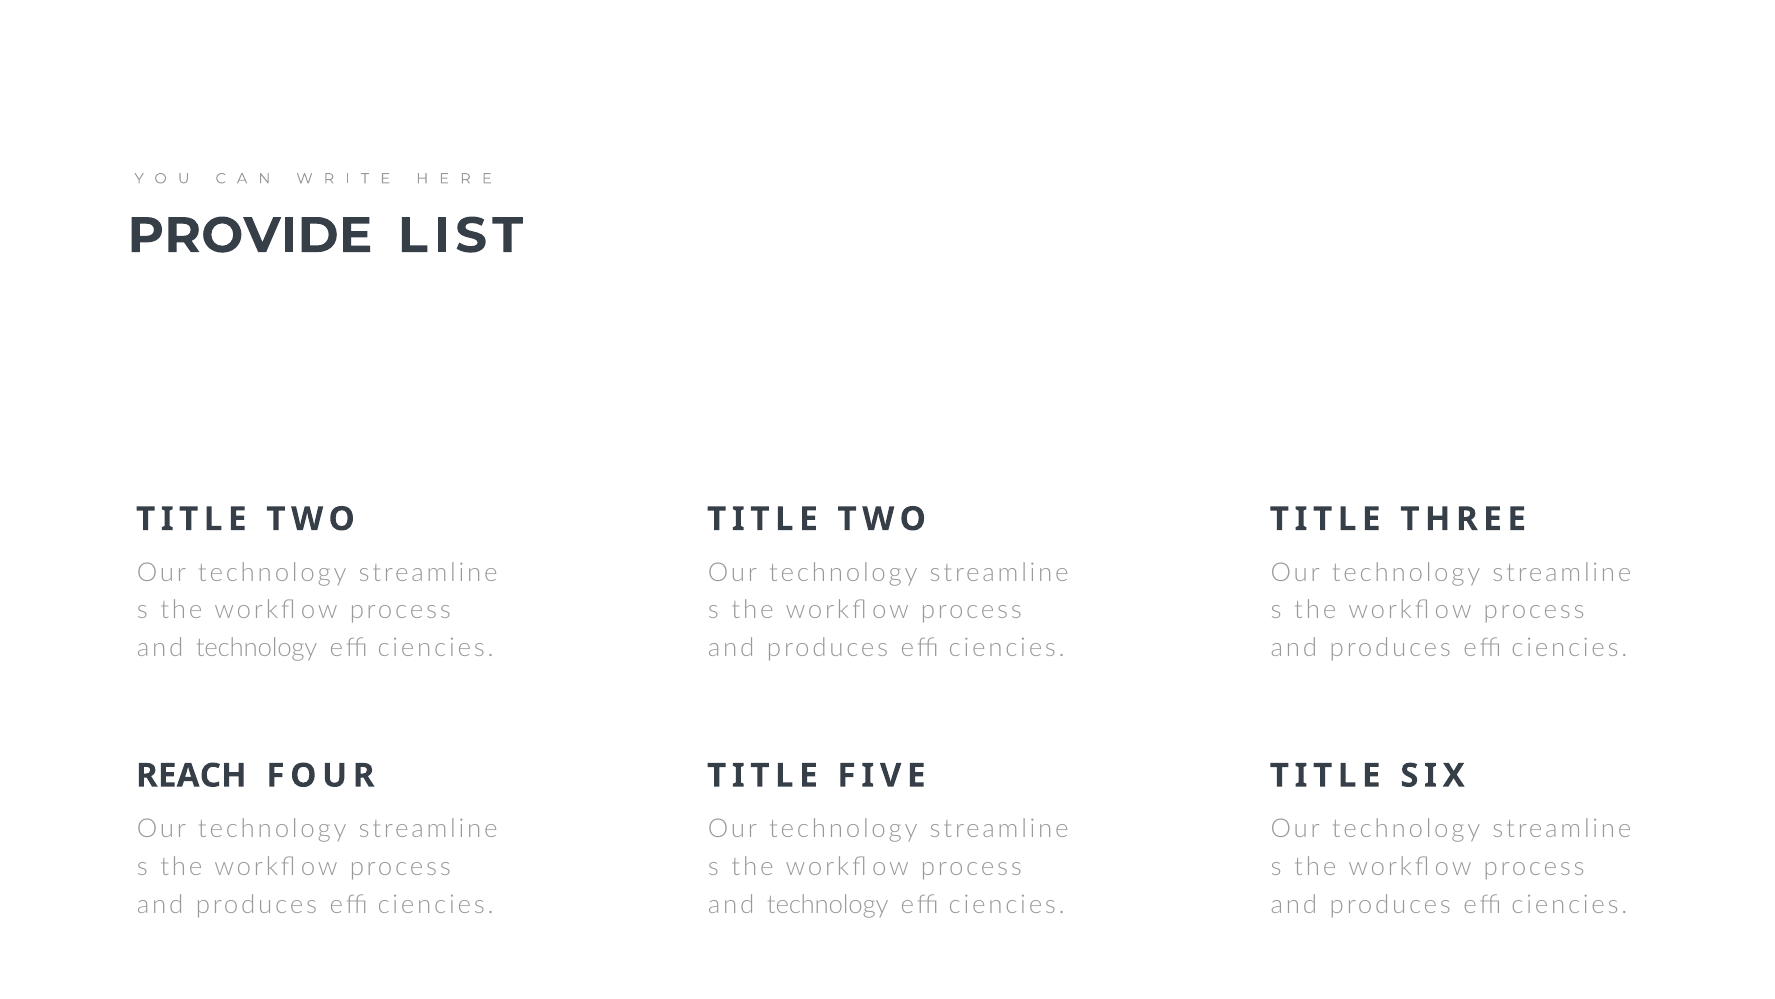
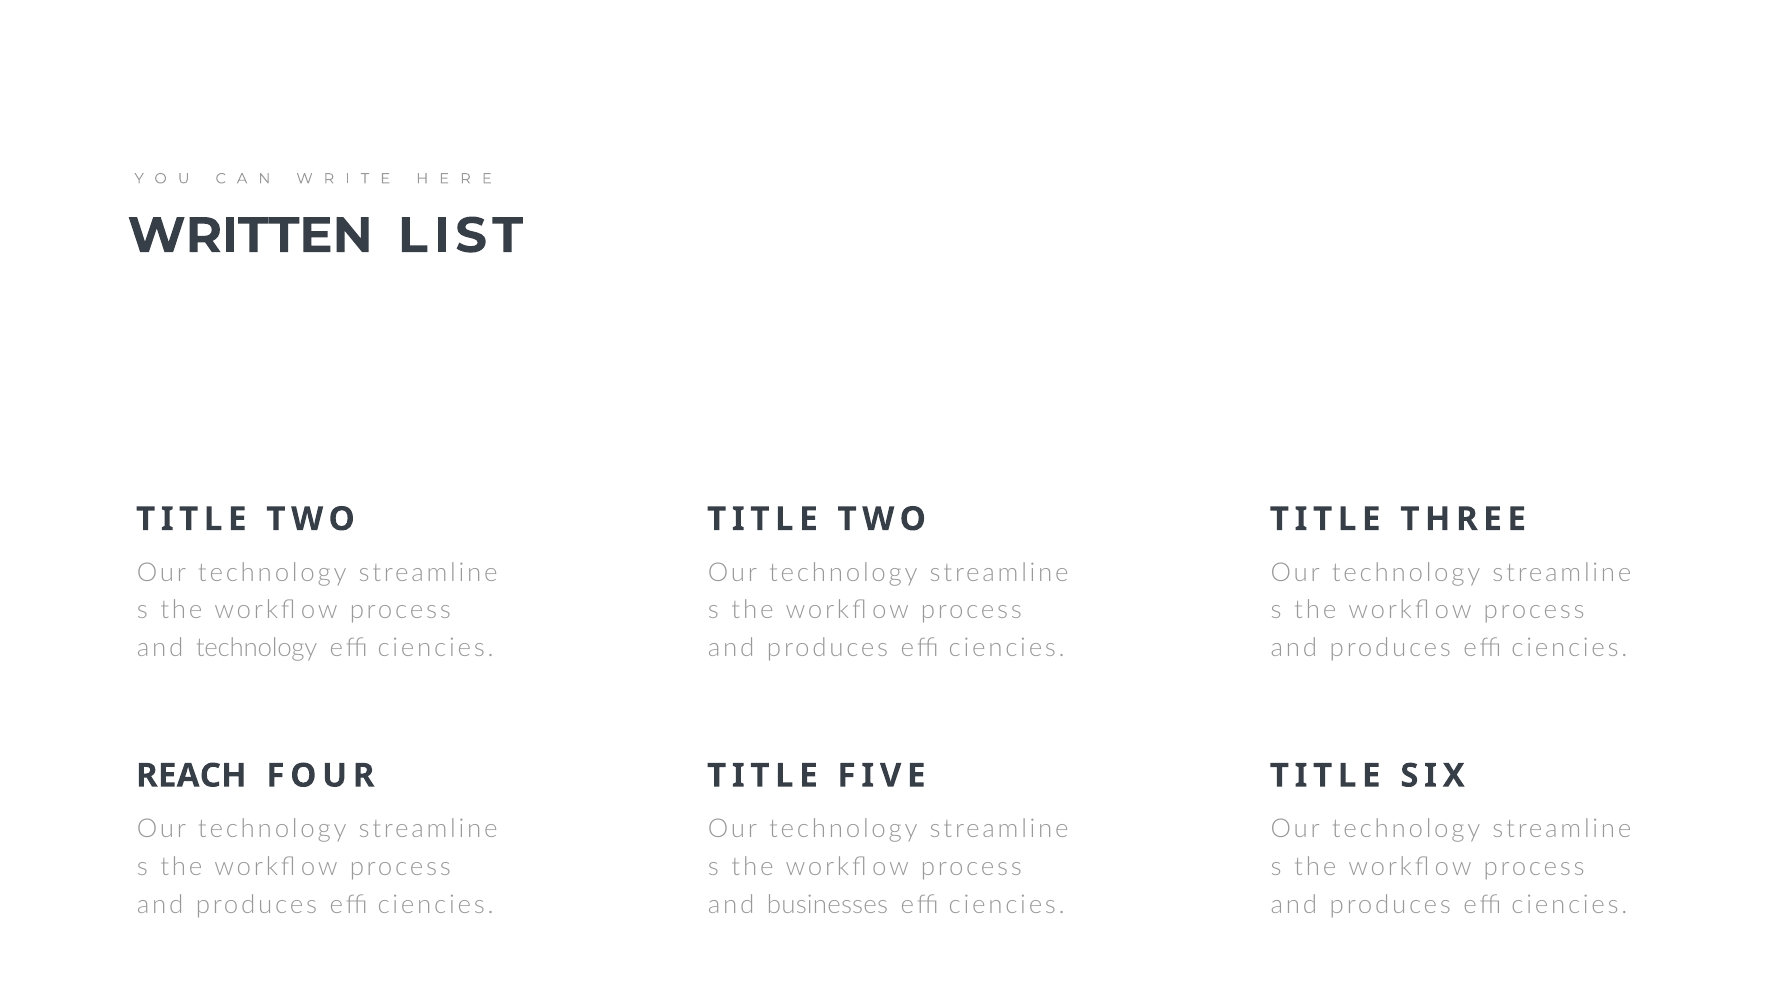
PROVIDE: PROVIDE -> WRITTEN (250, 236)
technology: technology -> businesses (828, 904)
